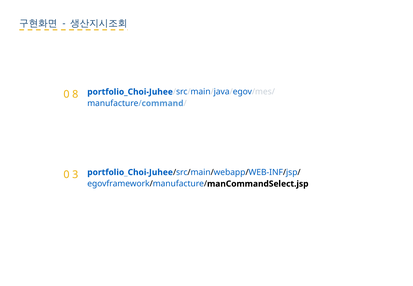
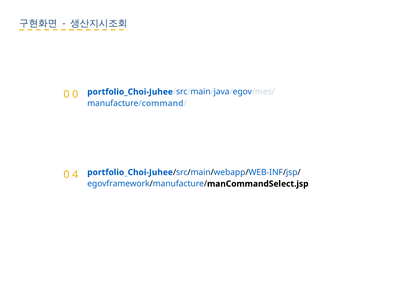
0 8: 8 -> 0 (75, 94)
3: 3 -> 4 (75, 175)
